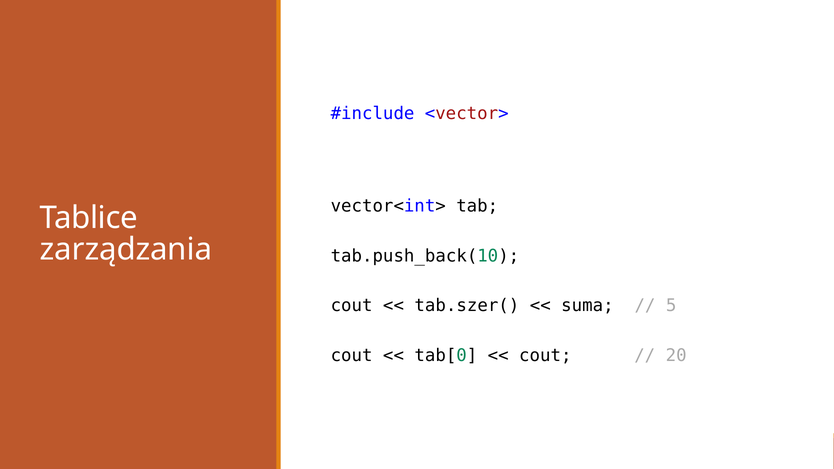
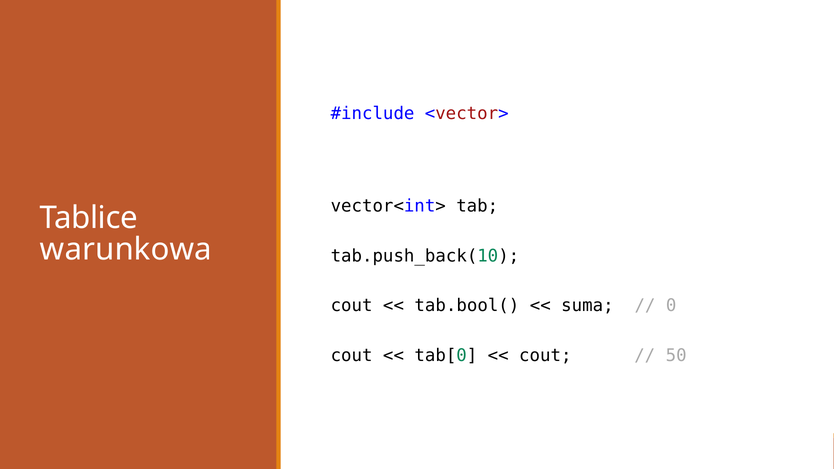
zarządzania: zarządzania -> warunkowa (126, 250)
tab.szer(: tab.szer( -> tab.bool( (467, 306)
5: 5 -> 0 (671, 306)
20: 20 -> 50 (676, 355)
